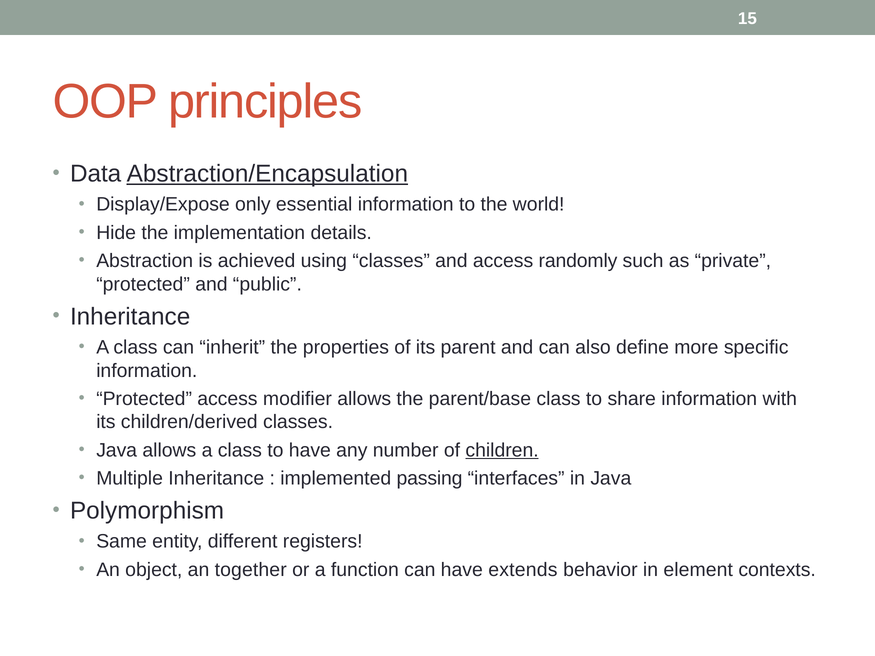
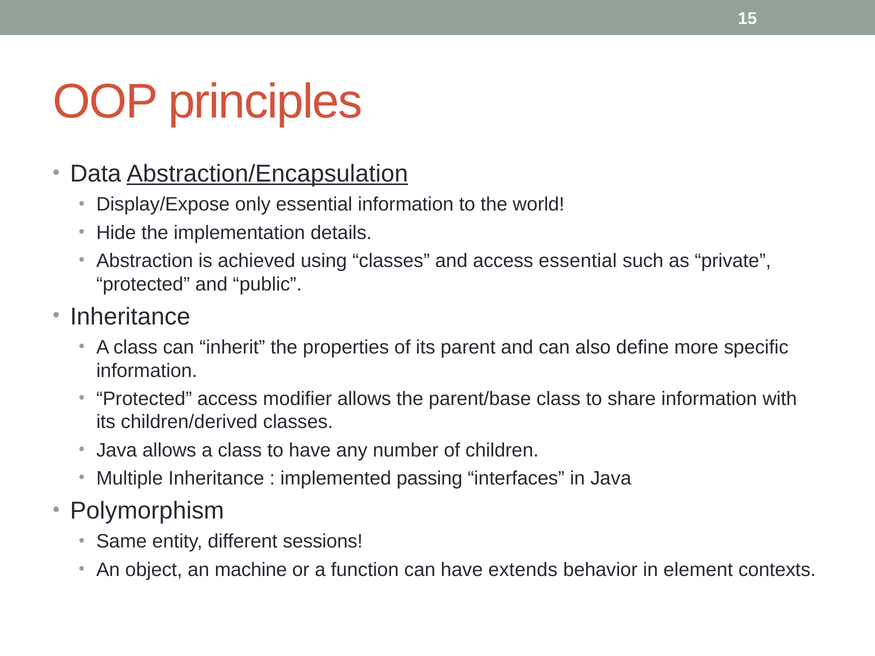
access randomly: randomly -> essential (578, 261)
children underline: present -> none (502, 450)
registers: registers -> sessions (323, 542)
together: together -> machine (251, 570)
